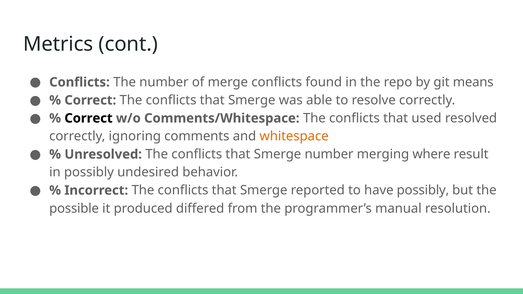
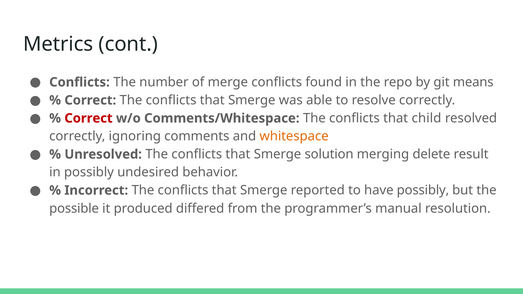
Correct colour: black -> red (88, 118)
used: used -> child (426, 118)
Smerge number: number -> solution (329, 154)
where: where -> delete (431, 154)
